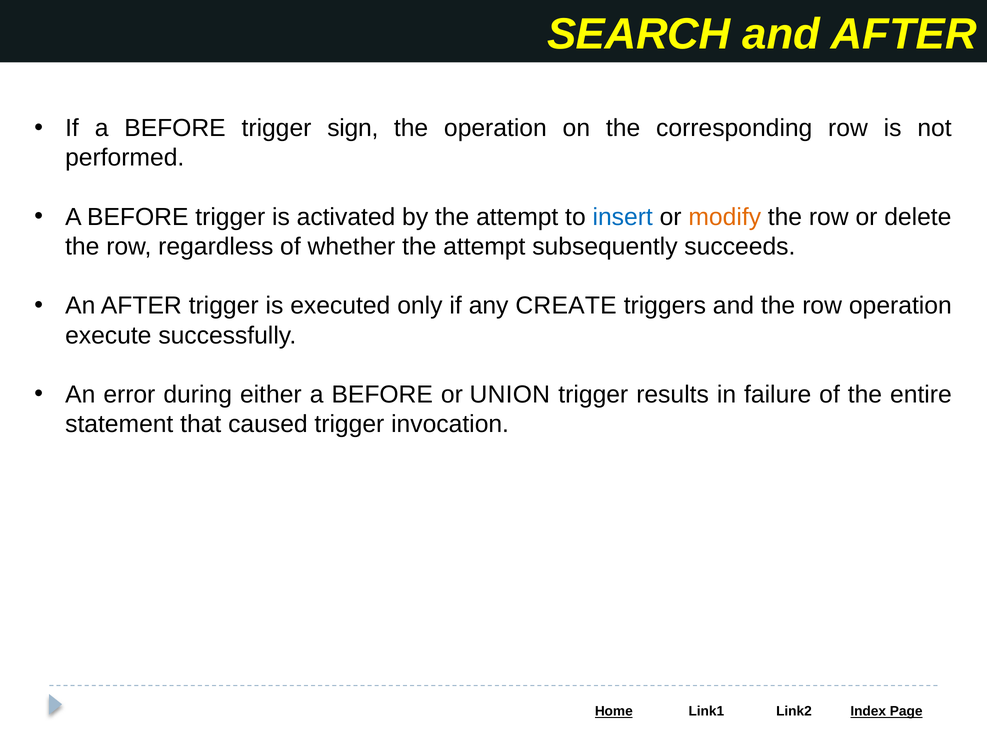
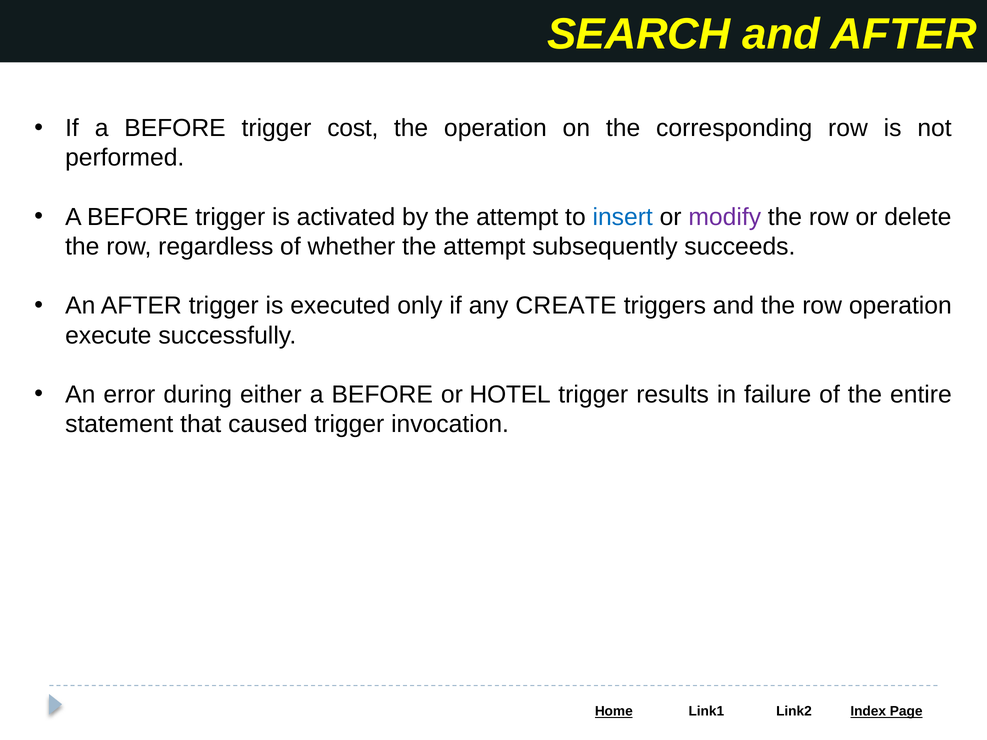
sign: sign -> cost (353, 128)
modify colour: orange -> purple (725, 217)
UNION: UNION -> HOTEL (510, 395)
